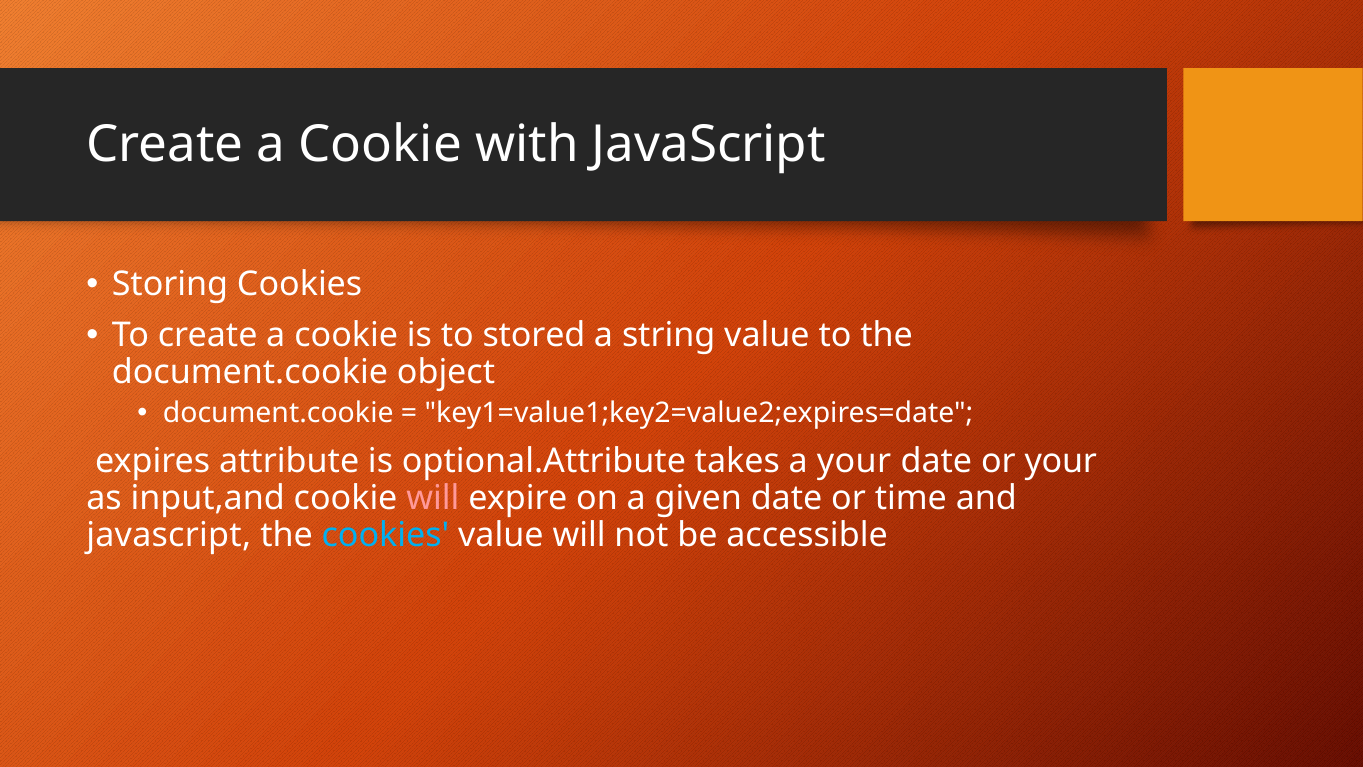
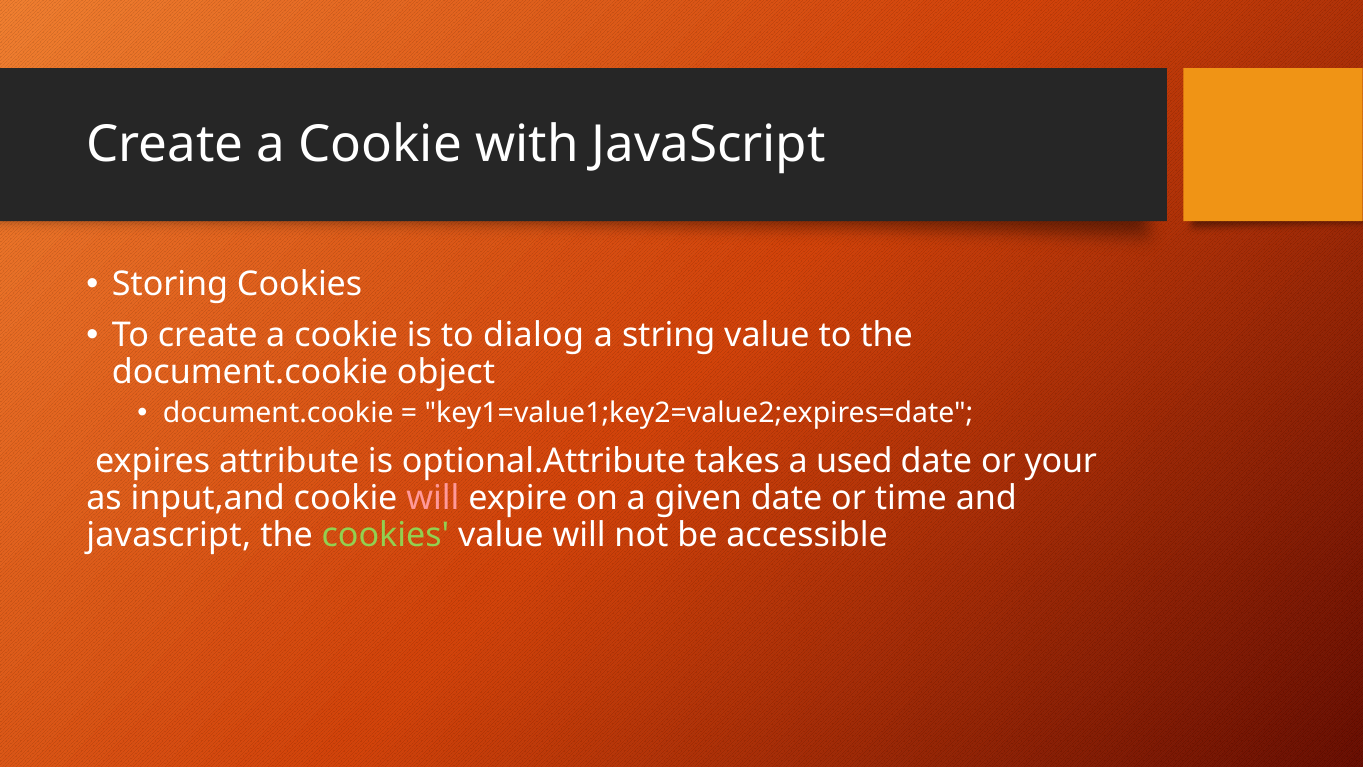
stored: stored -> dialog (534, 336)
a your: your -> used (854, 461)
cookies colour: light blue -> light green (385, 535)
